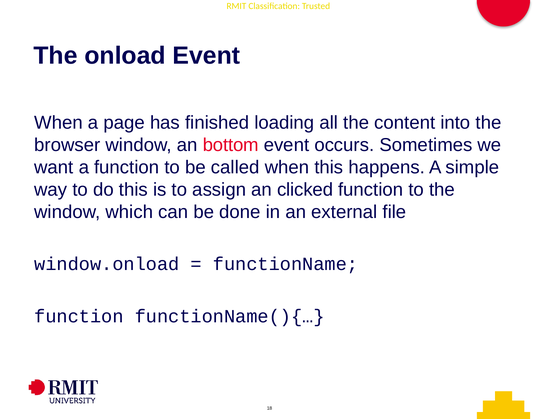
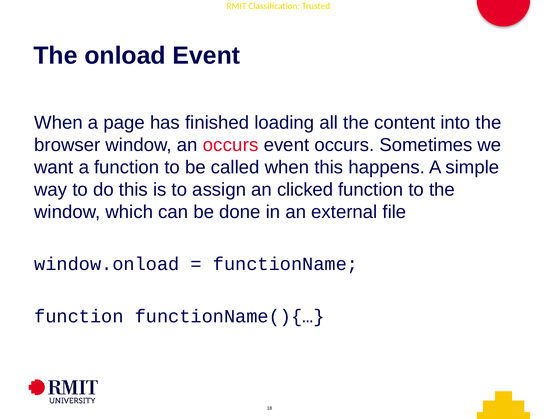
an bottom: bottom -> occurs (231, 145)
